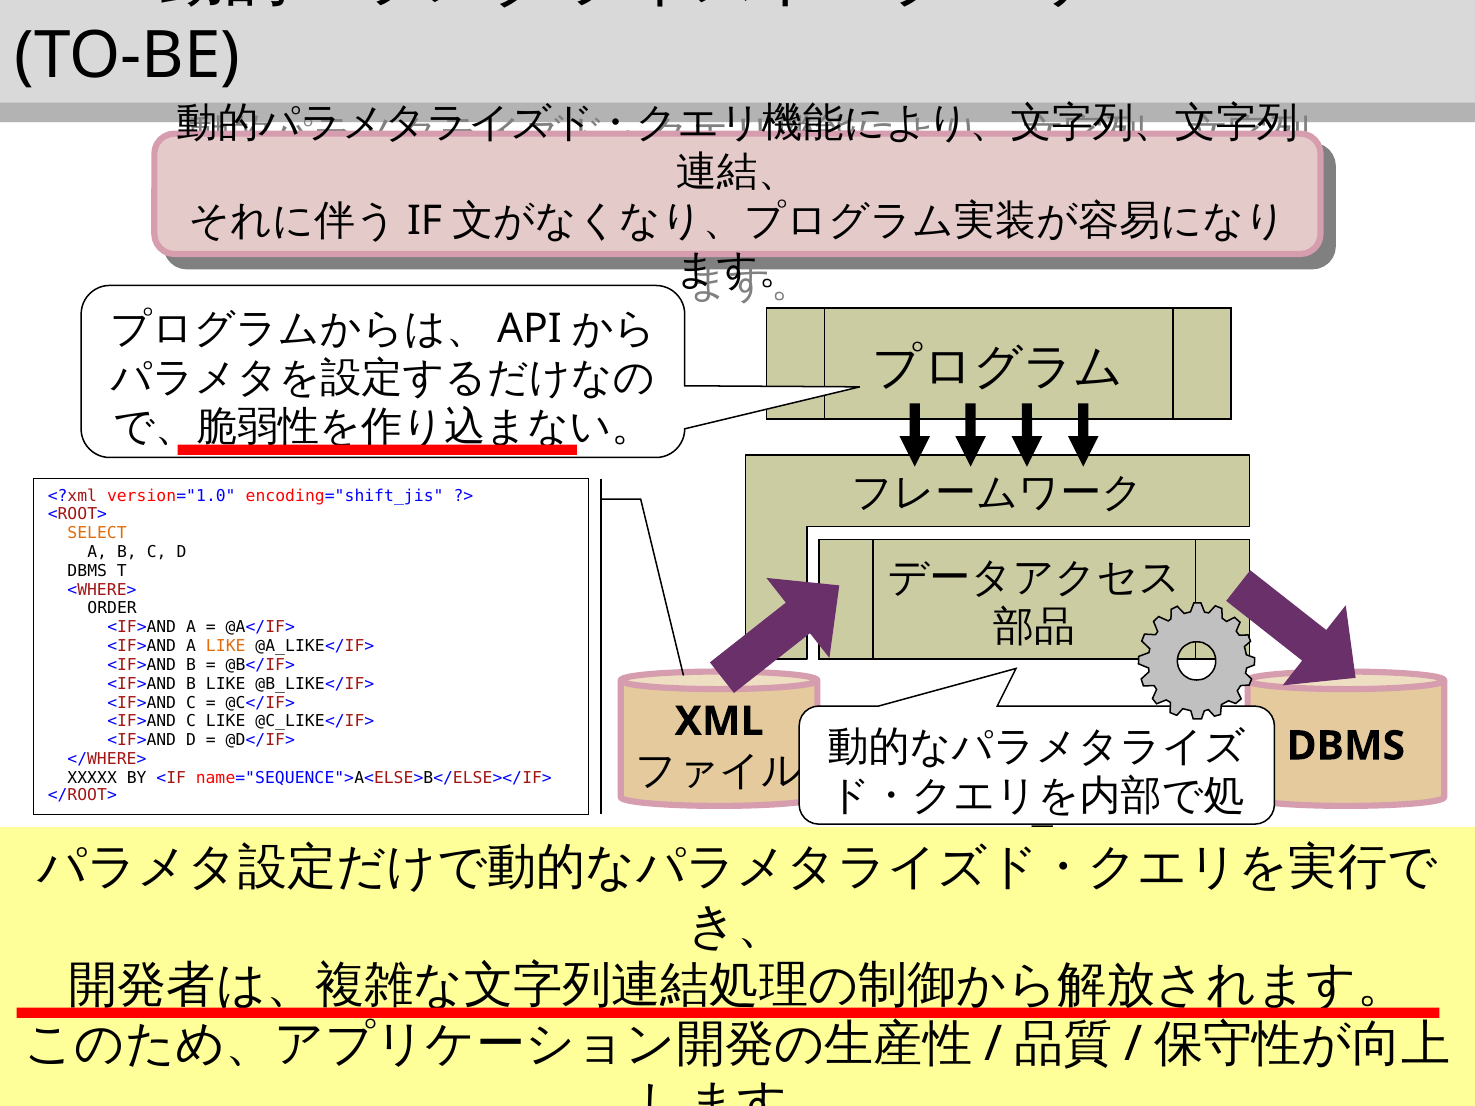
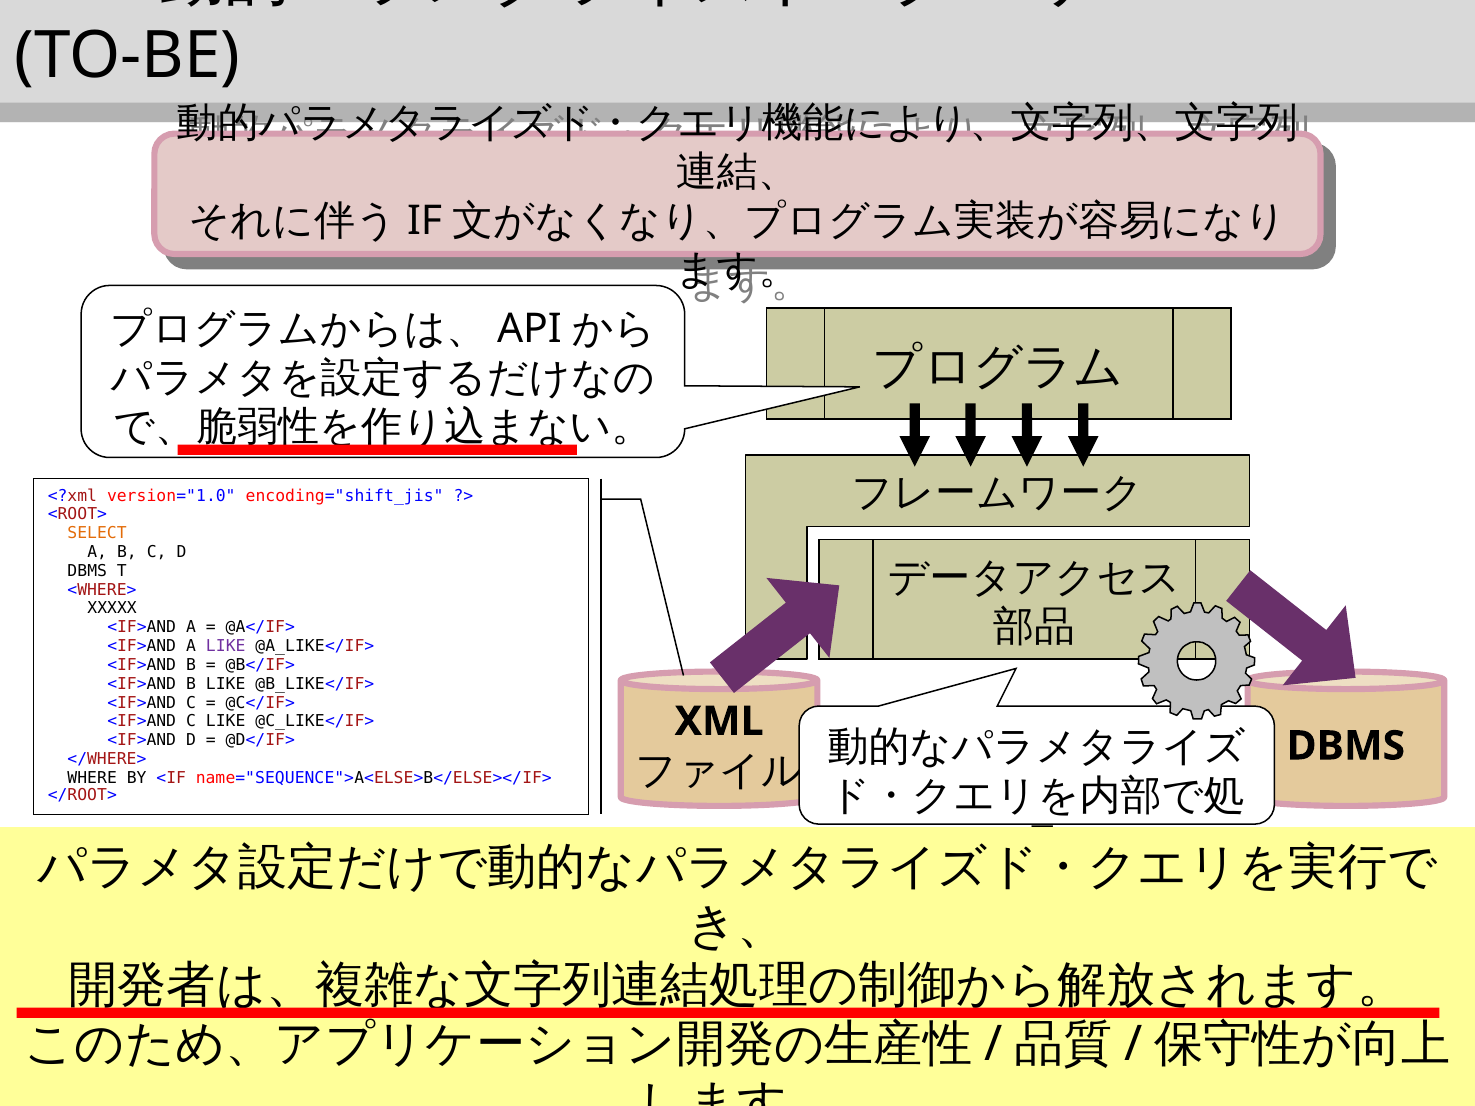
ORDER: ORDER -> XXXXX (112, 609)
LIKE colour: orange -> purple (226, 646)
XXXXX: XXXXX -> WHERE (92, 778)
